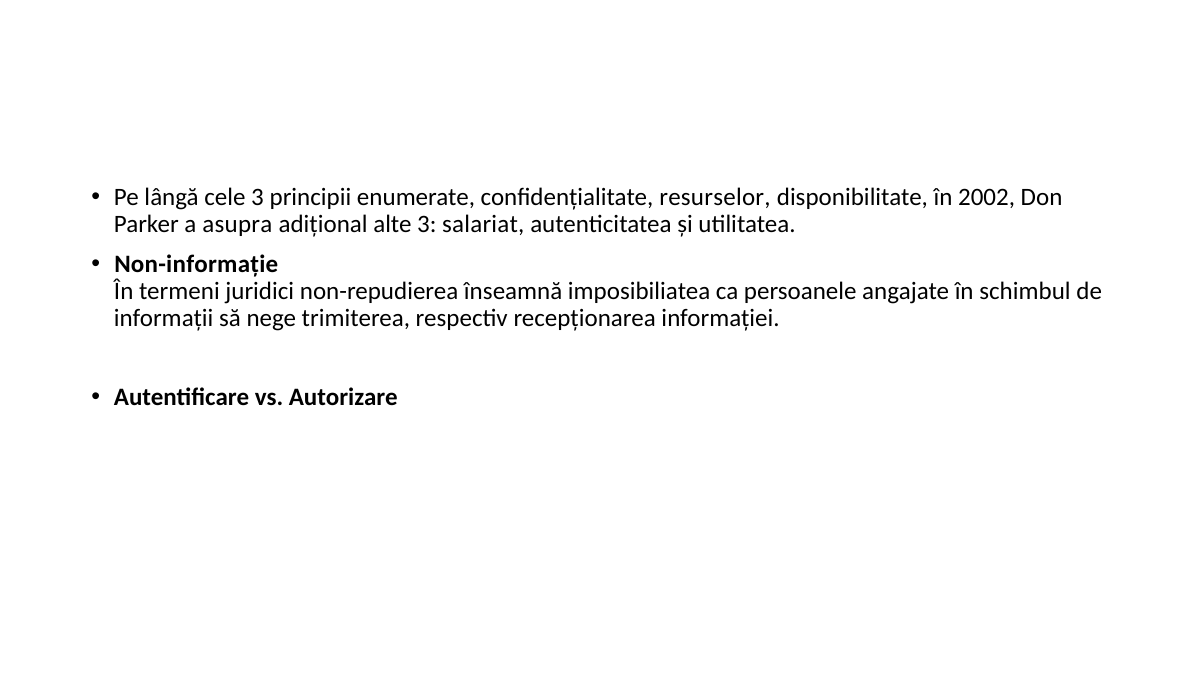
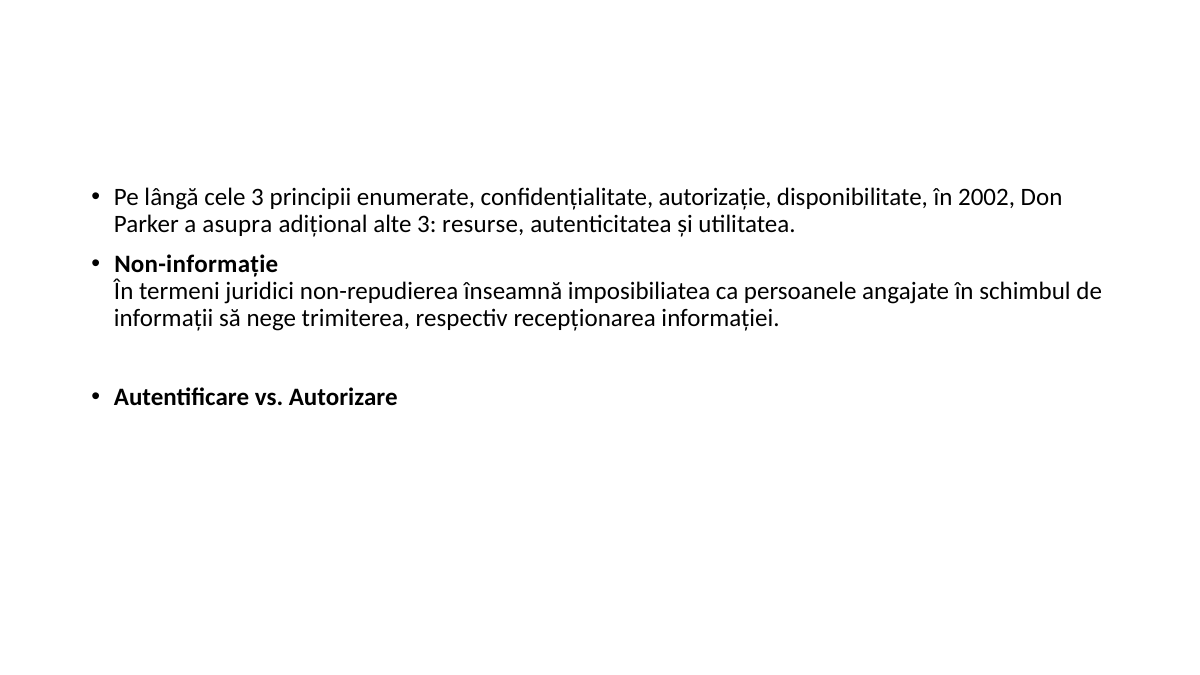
resurselor: resurselor -> autorizație (715, 198)
salariat: salariat -> resurse (483, 225)
